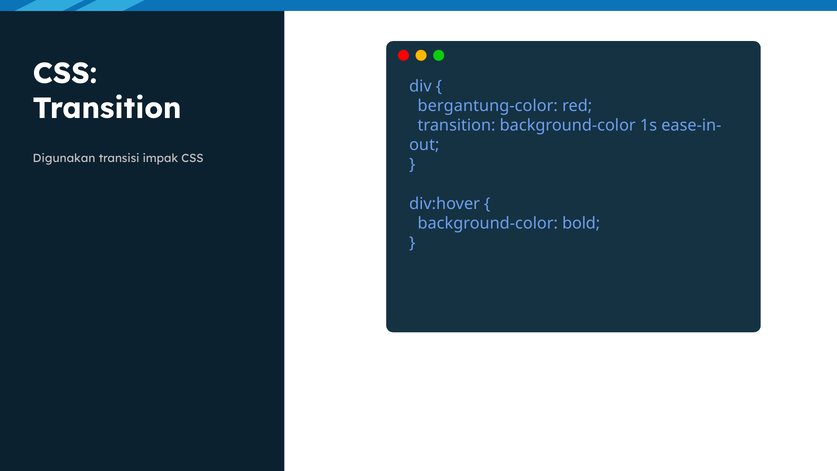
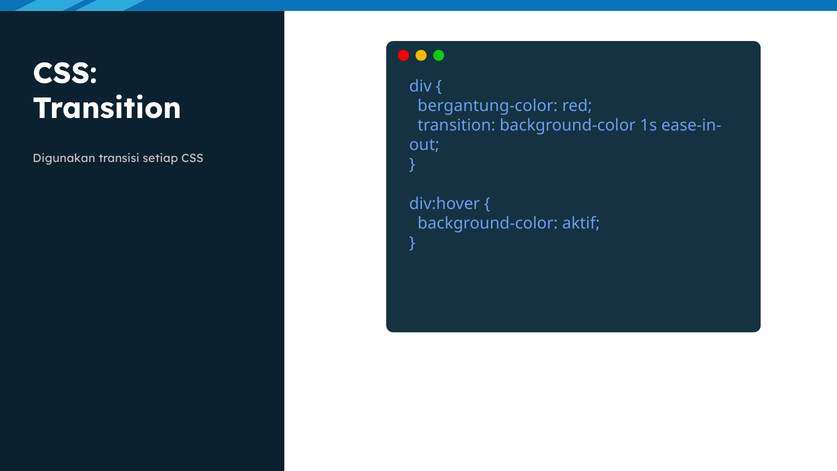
impak: impak -> setiap (160, 158)
bold: bold -> aktif (581, 223)
